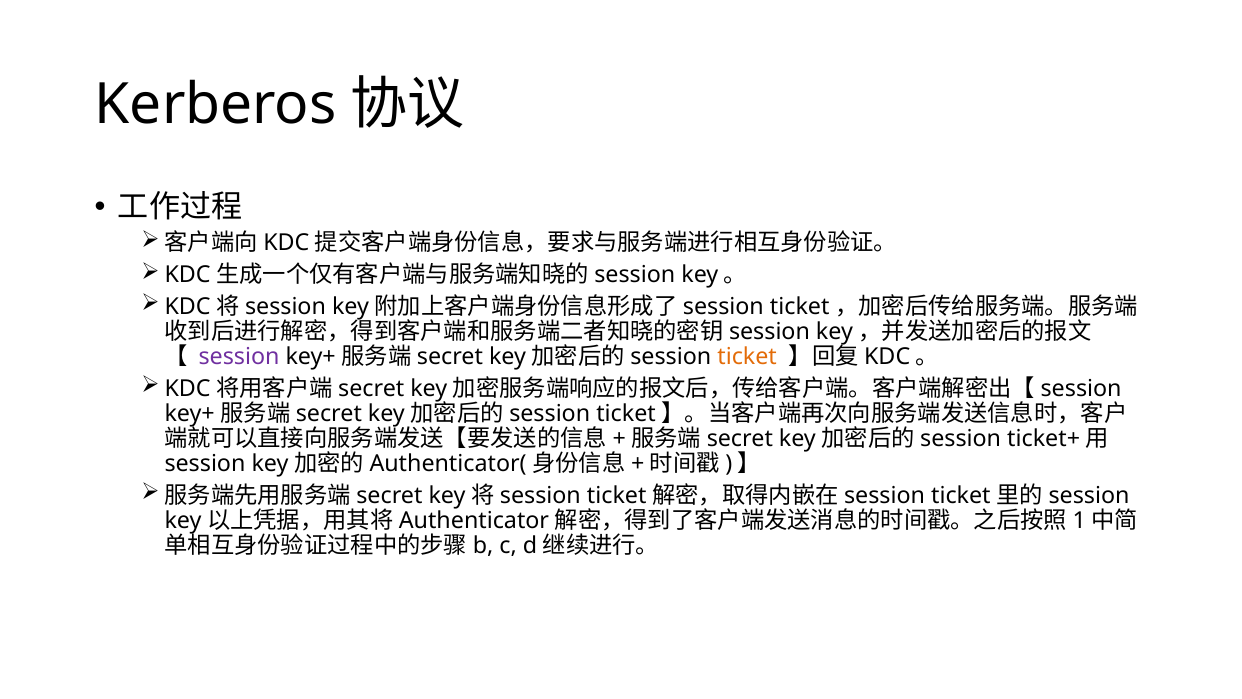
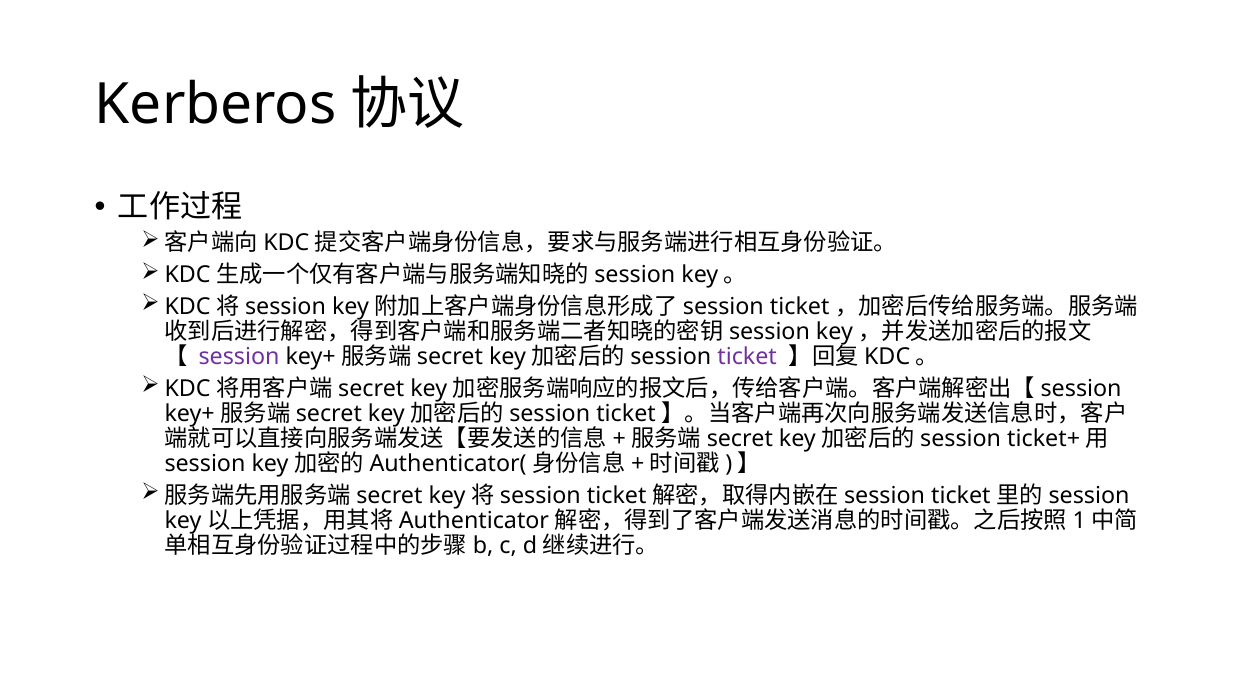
ticket colour: orange -> purple (747, 357)
